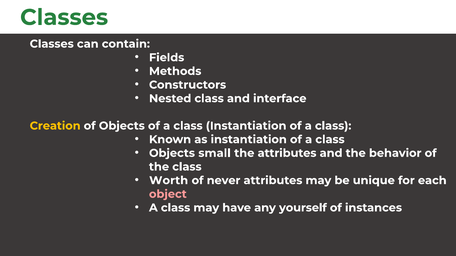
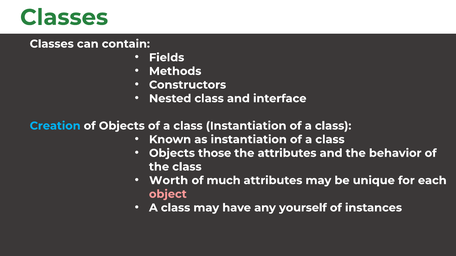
Creation colour: yellow -> light blue (55, 126)
small: small -> those (215, 153)
never: never -> much (224, 181)
